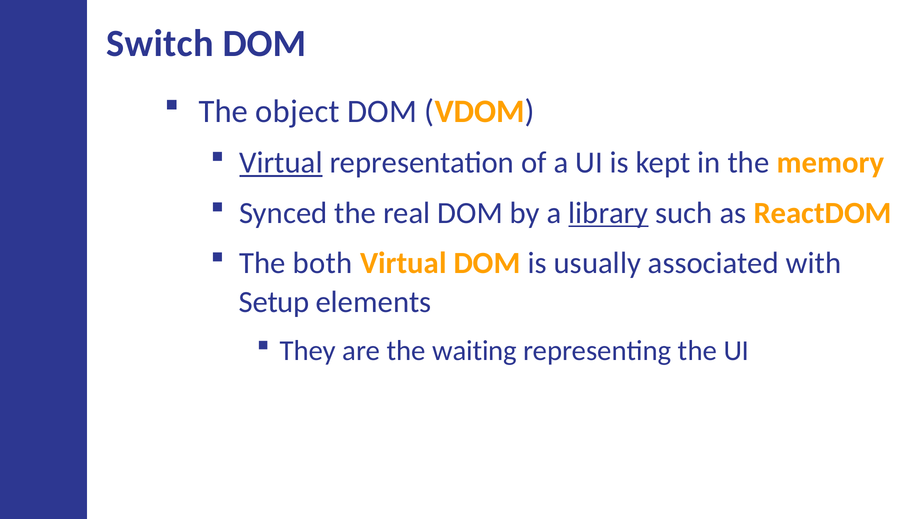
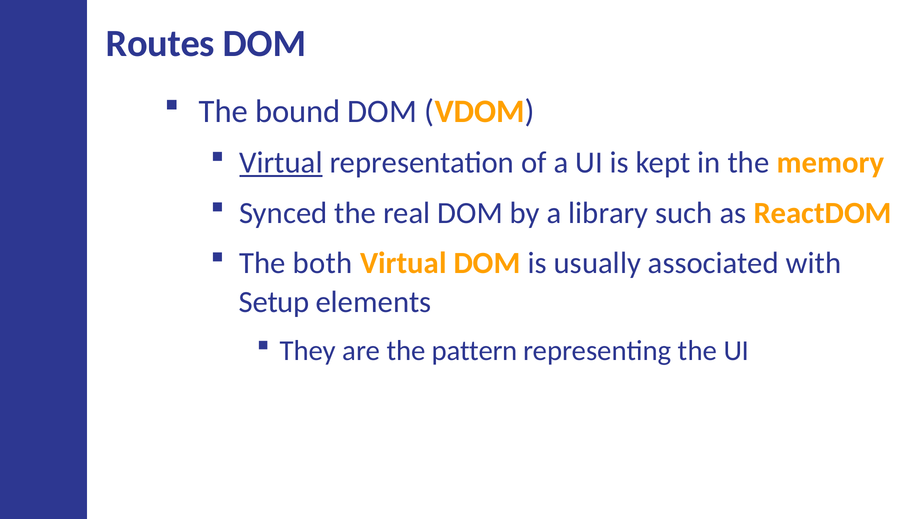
Switch: Switch -> Routes (160, 44)
object: object -> bound (298, 111)
library underline: present -> none (608, 213)
waiting: waiting -> pattern (475, 351)
